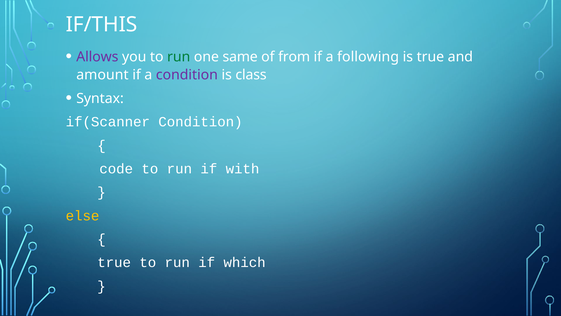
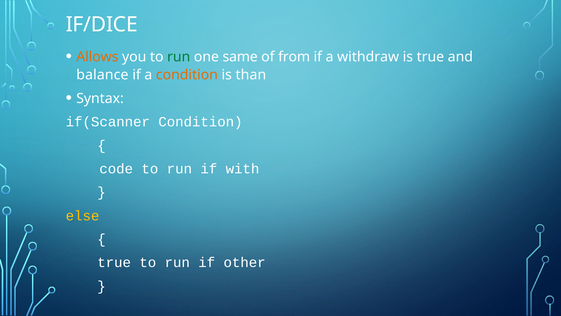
IF/THIS: IF/THIS -> IF/DICE (102, 24)
Allows colour: purple -> orange (97, 57)
following: following -> withdraw (368, 57)
amount: amount -> balance (102, 75)
condition colour: purple -> orange (187, 75)
class: class -> than (251, 75)
which: which -> other (245, 262)
